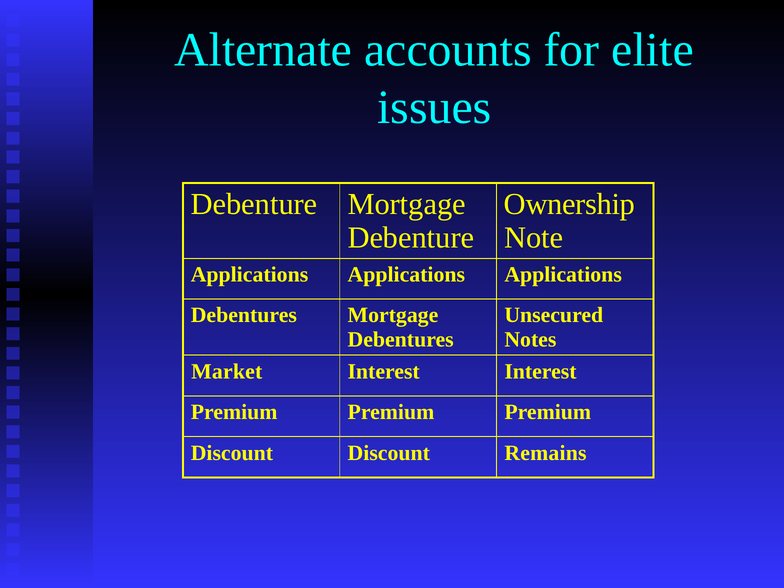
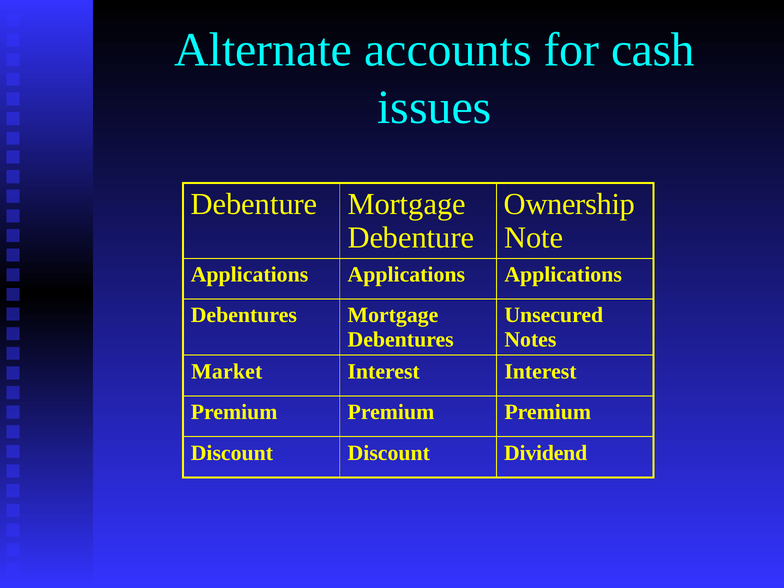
elite: elite -> cash (653, 50)
Remains: Remains -> Dividend (546, 453)
